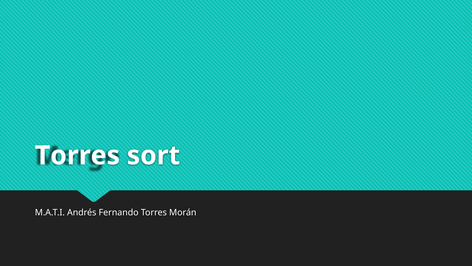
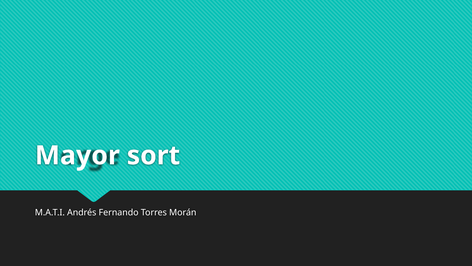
Torres: Torres -> Mayor (77, 155)
